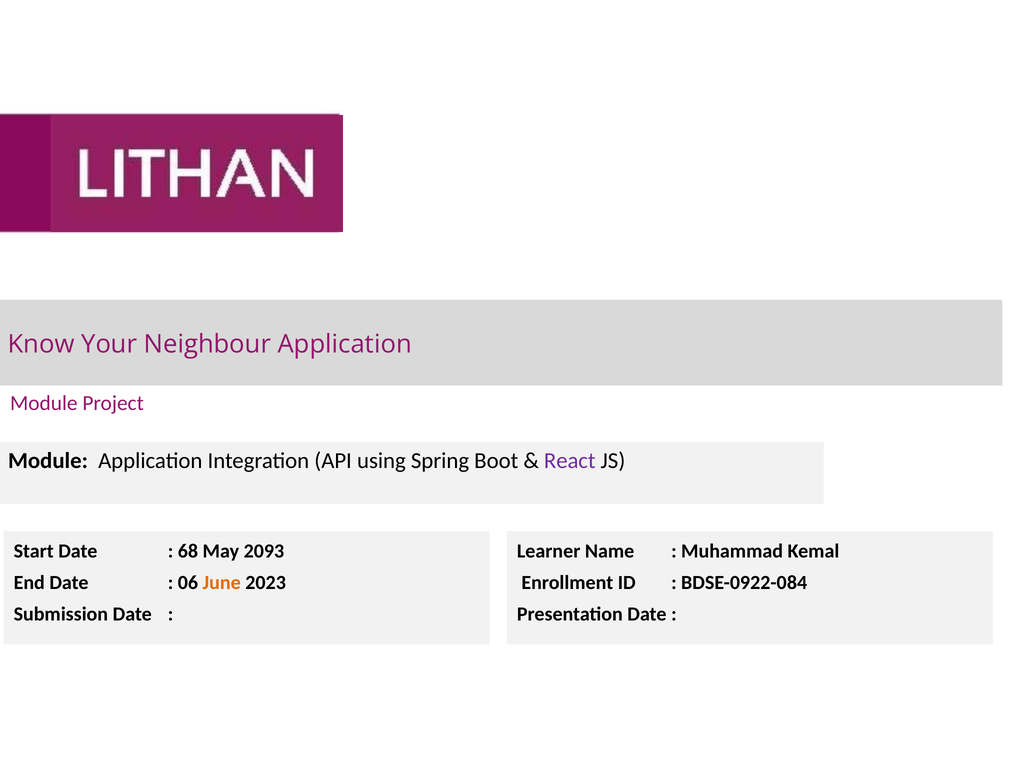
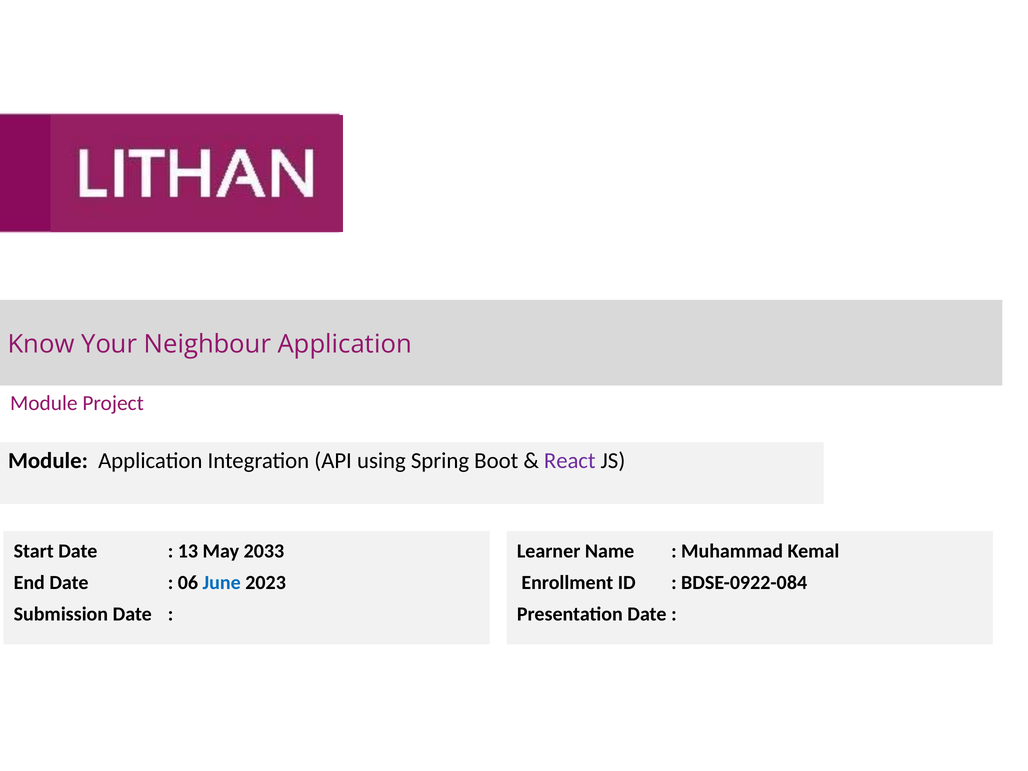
68: 68 -> 13 (188, 551)
2093: 2093 -> 2033 (264, 551)
June colour: orange -> blue (222, 583)
